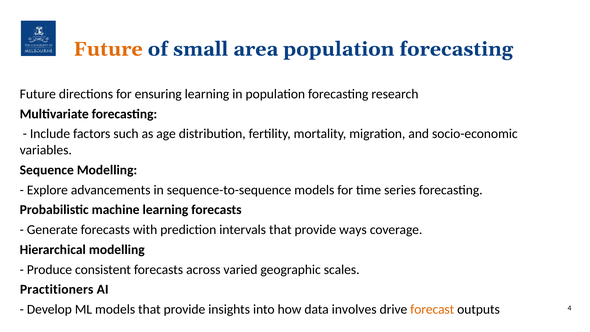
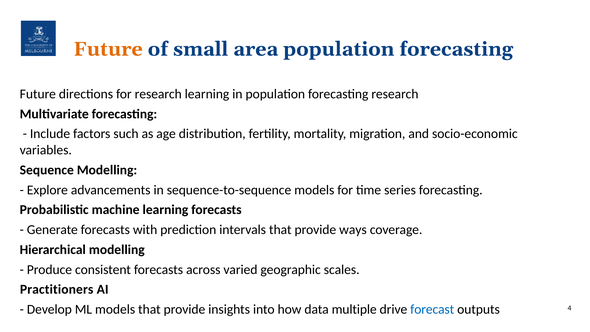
for ensuring: ensuring -> research (158, 94)
involves: involves -> multiple (354, 309)
forecast colour: orange -> blue (432, 309)
